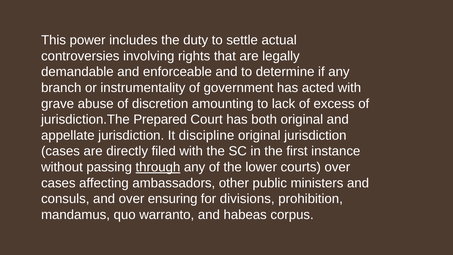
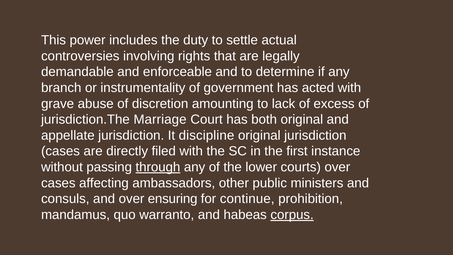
Prepared: Prepared -> Marriage (160, 119)
divisions: divisions -> continue (247, 199)
corpus underline: none -> present (292, 215)
